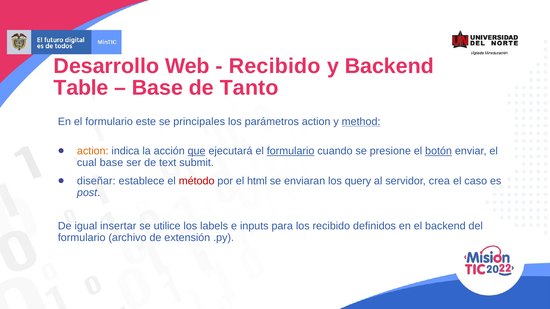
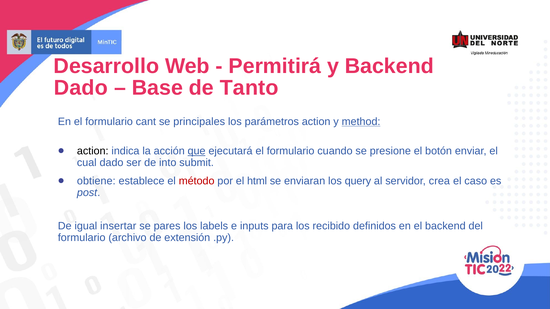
Recibido: Recibido -> Permitirá (275, 66)
Table: Table -> Dado (81, 88)
este: este -> cant (146, 122)
action colour: orange -> black (93, 151)
formulario underline: present -> none (291, 151)
botón underline: present -> none (439, 151)
cual base: base -> dado (112, 163)
text: text -> into (168, 163)
diseñar: diseñar -> obtiene (96, 181)
utilice: utilice -> pares (167, 226)
